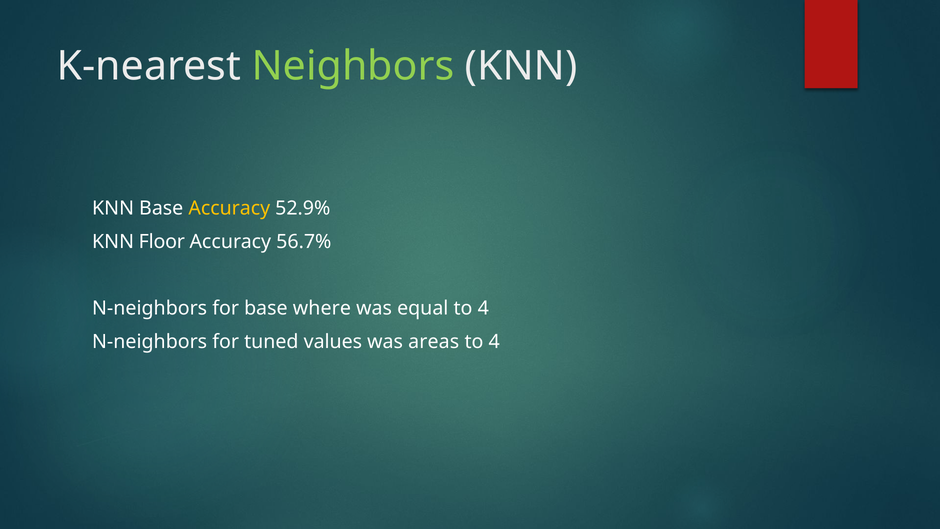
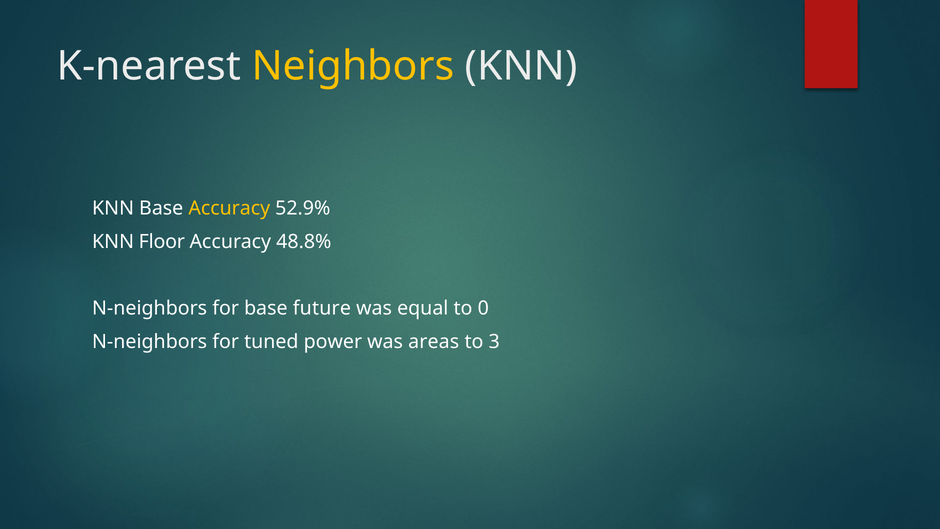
Neighbors colour: light green -> yellow (353, 66)
56.7%: 56.7% -> 48.8% (304, 242)
where: where -> future (322, 308)
equal to 4: 4 -> 0 (483, 308)
values: values -> power (333, 342)
4: 4 -> 3 (494, 342)
